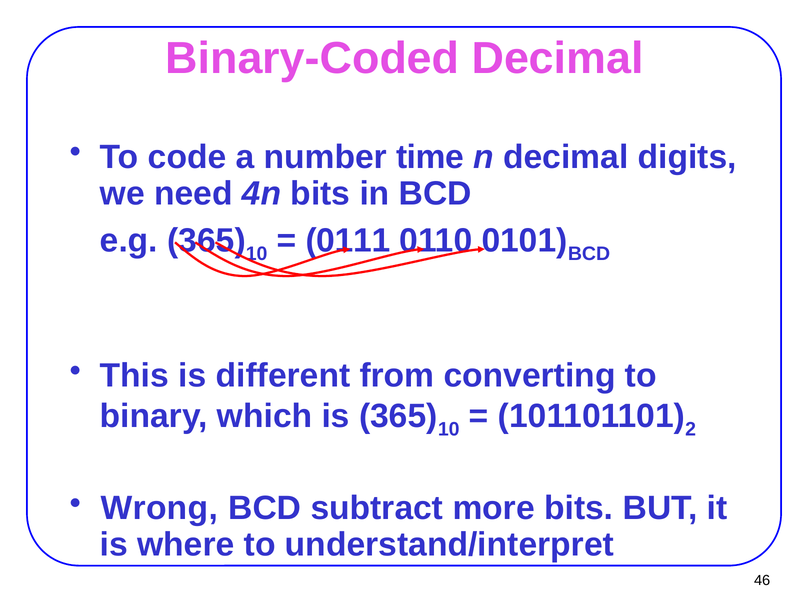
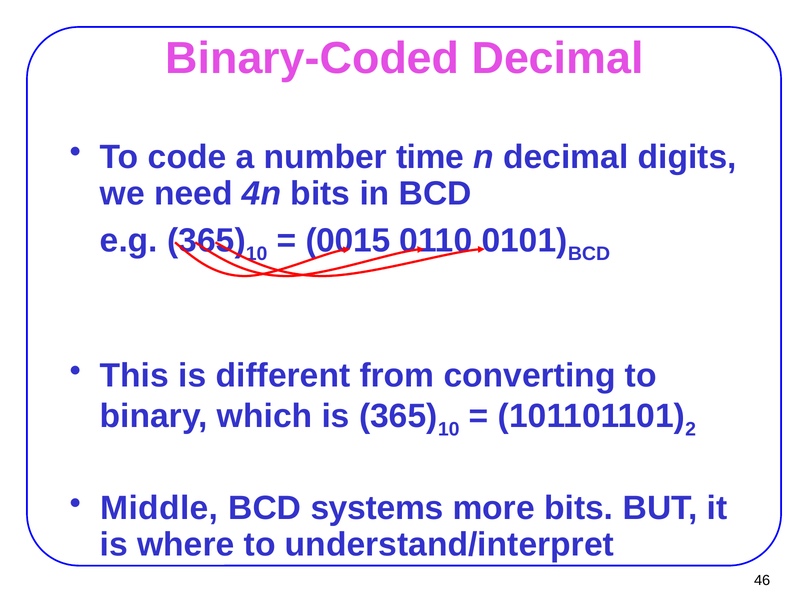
0111: 0111 -> 0015 (348, 241)
Wrong: Wrong -> Middle (159, 508)
subtract: subtract -> systems (377, 508)
